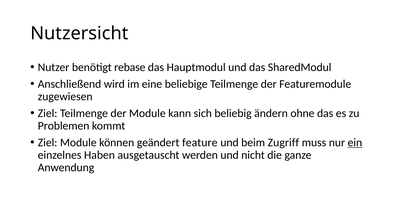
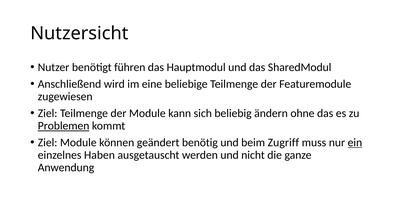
rebase: rebase -> führen (130, 67)
Problemen underline: none -> present (64, 126)
feature: feature -> benötig (200, 142)
